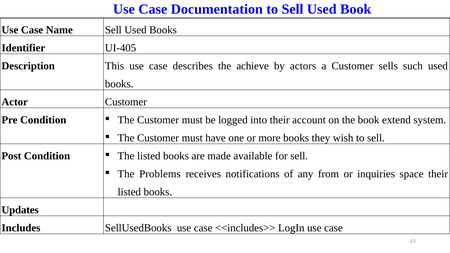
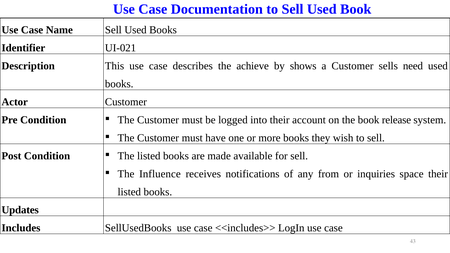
UI-405: UI-405 -> UI-021 (121, 48)
actors: actors -> shows (303, 66)
such: such -> need (413, 66)
extend: extend -> release (396, 120)
Problems: Problems -> Influence (160, 174)
